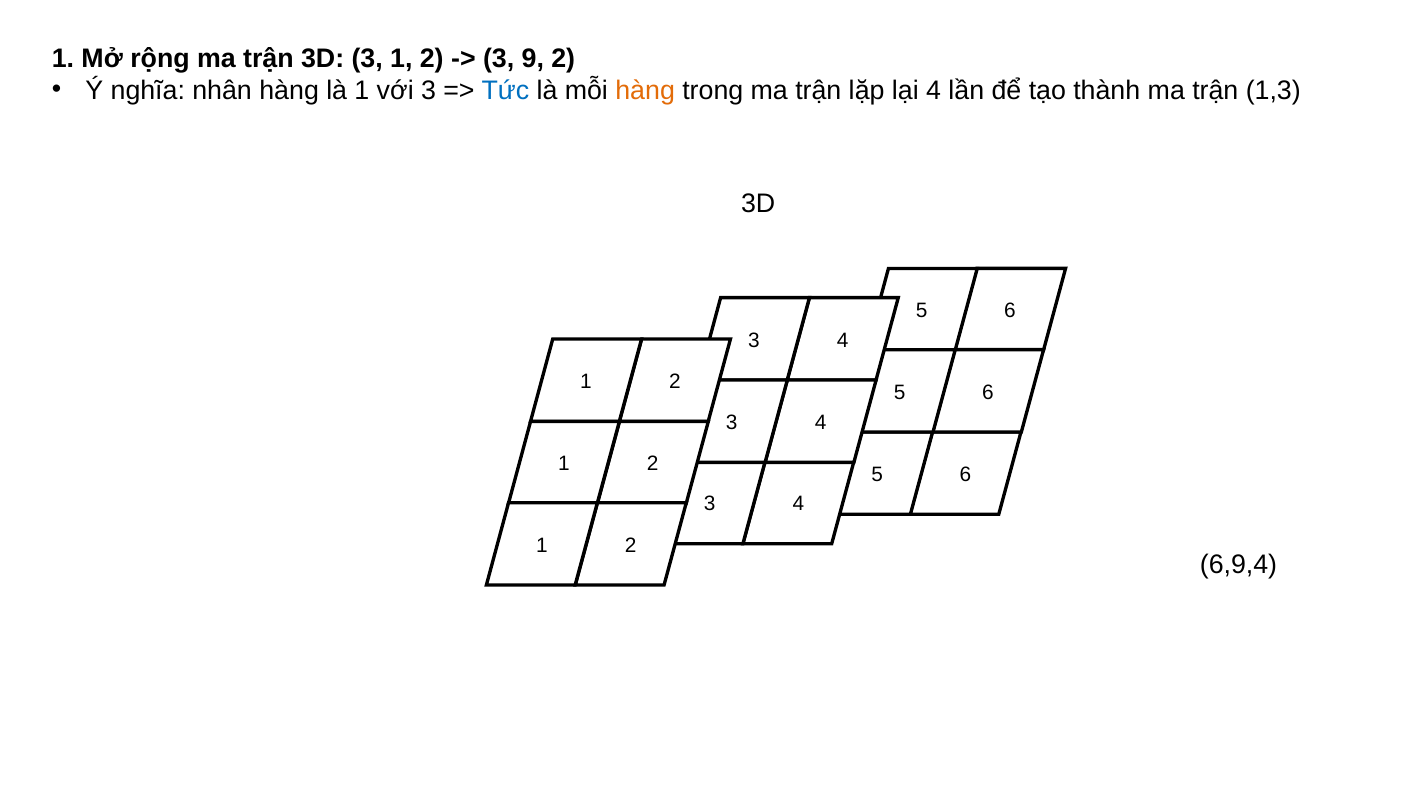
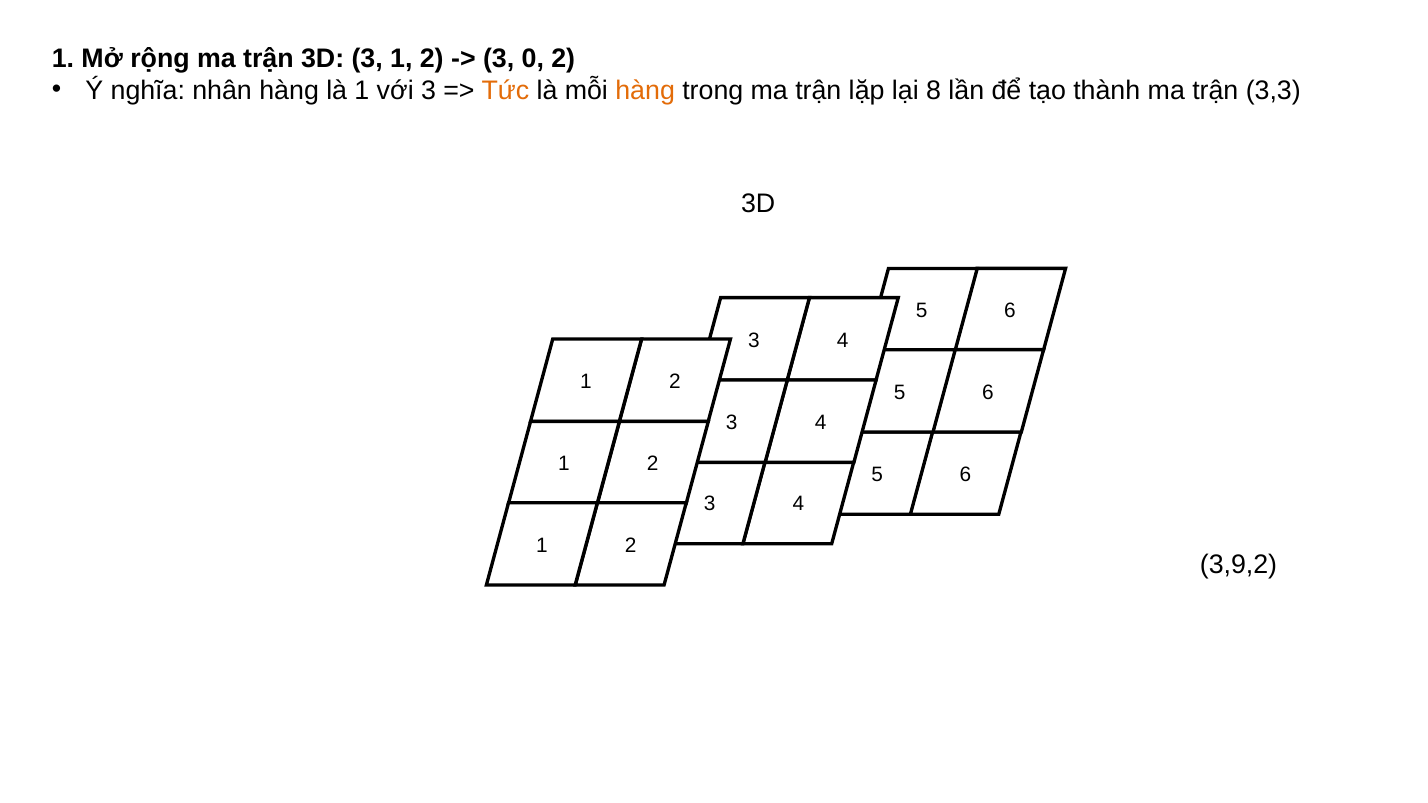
9: 9 -> 0 (533, 58)
Tức colour: blue -> orange (505, 91)
lại 4: 4 -> 8 (934, 91)
1,3: 1,3 -> 3,3 (1273, 91)
6,9,4: 6,9,4 -> 3,9,2 (1239, 565)
